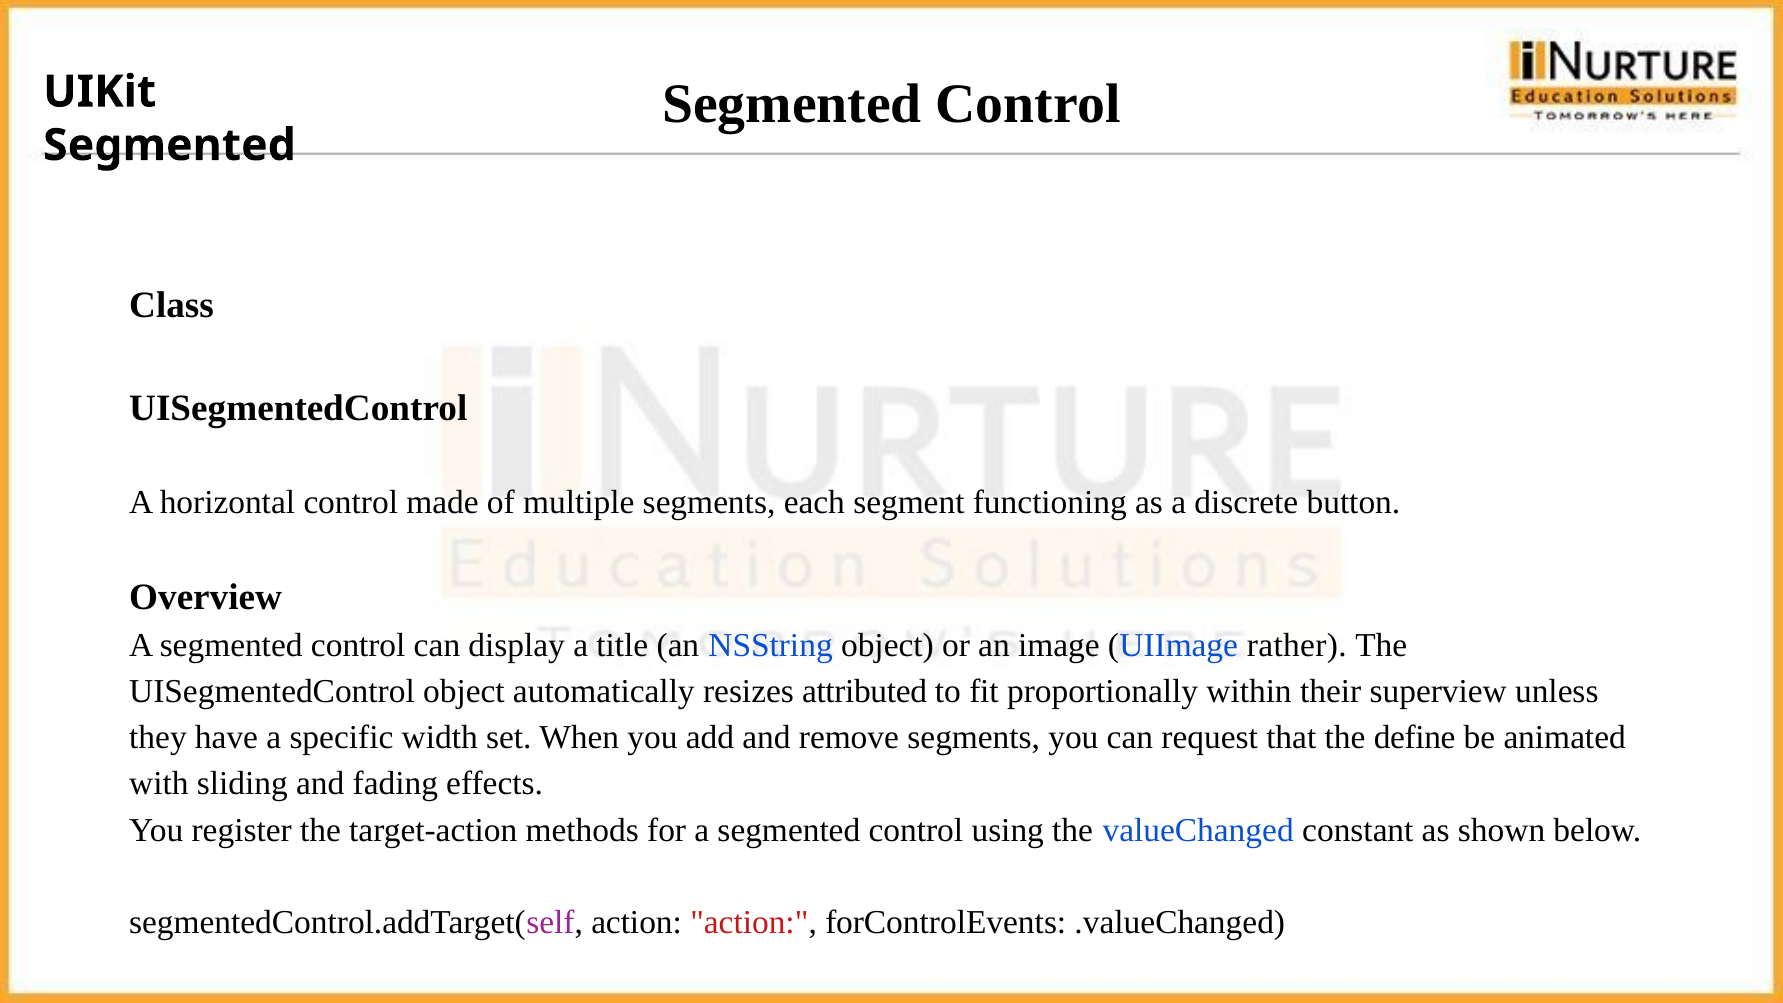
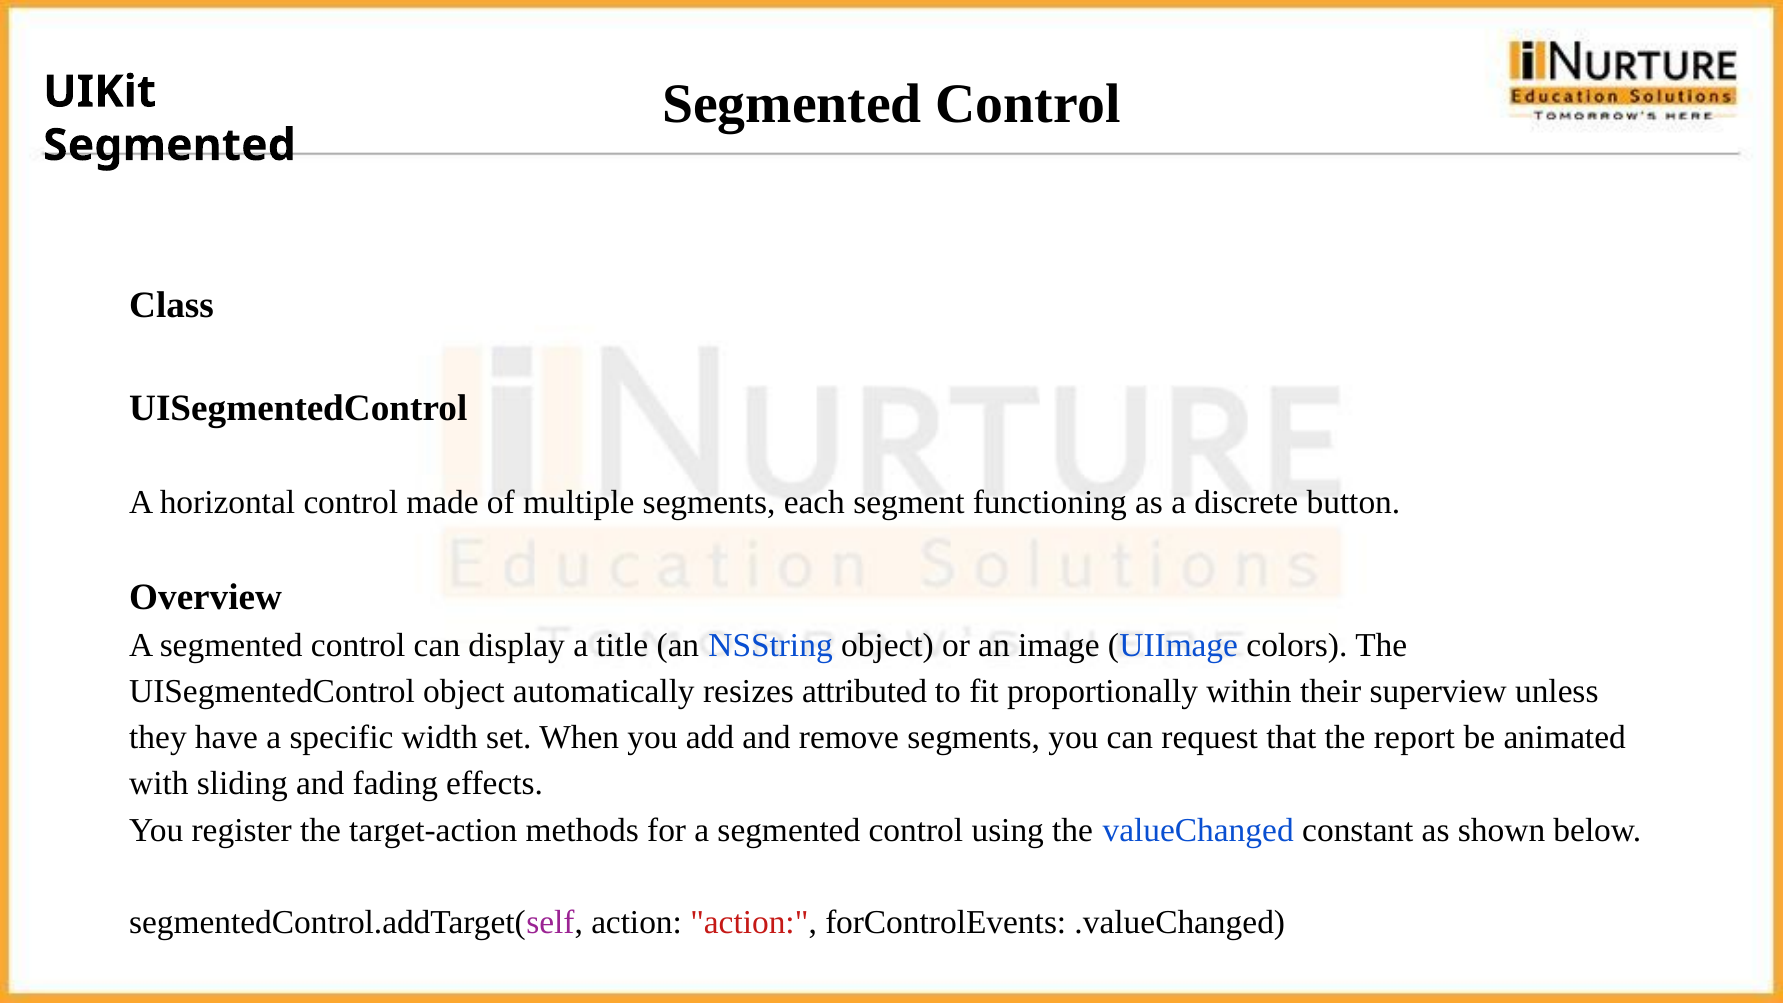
rather: rather -> colors (1297, 646)
define: define -> report (1414, 738)
